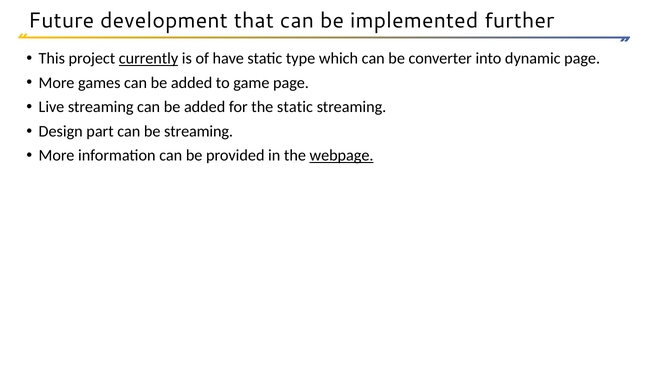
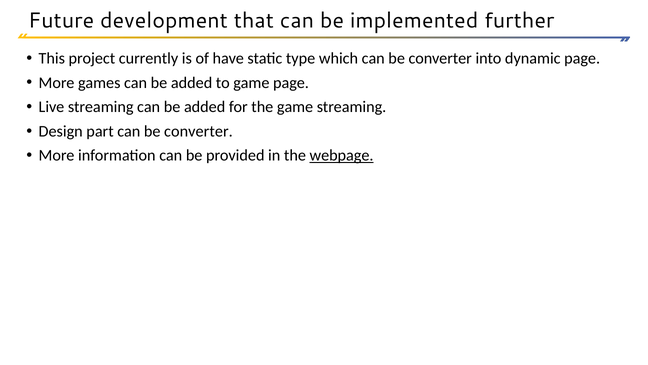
currently underline: present -> none (149, 58)
the static: static -> game (295, 107)
part can be streaming: streaming -> converter (198, 131)
